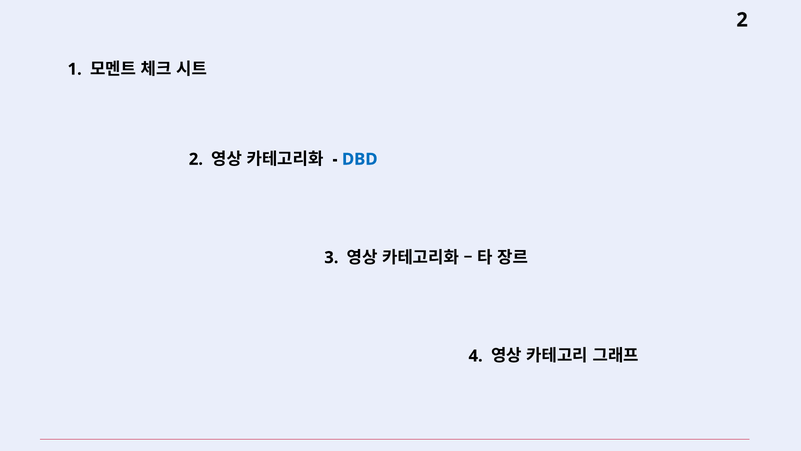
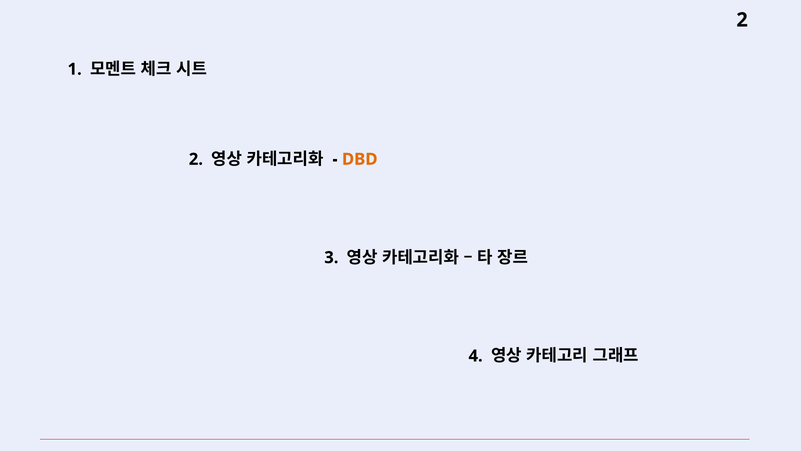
DBD colour: blue -> orange (360, 159)
